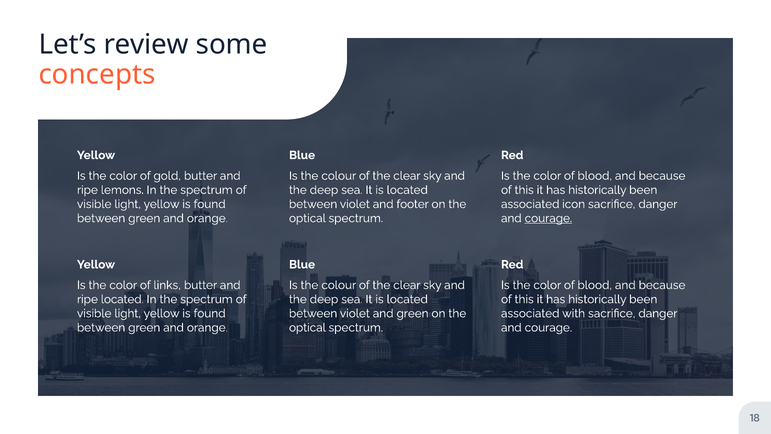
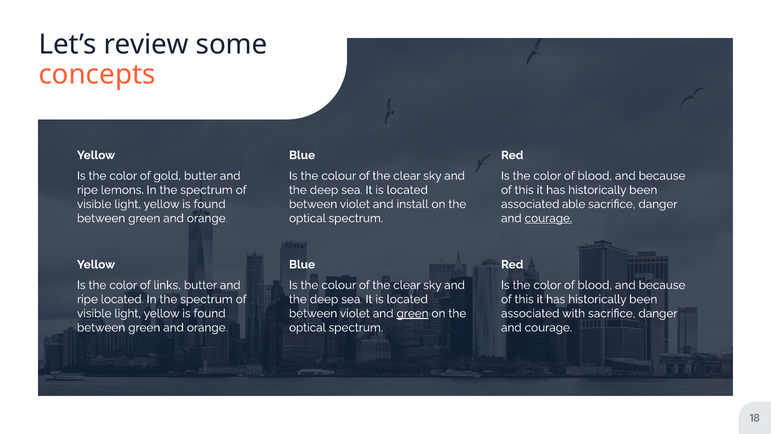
footer: footer -> install (413, 204)
icon: icon -> able (574, 204)
green underline: none -> present (413, 313)
